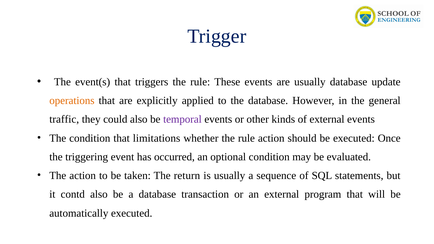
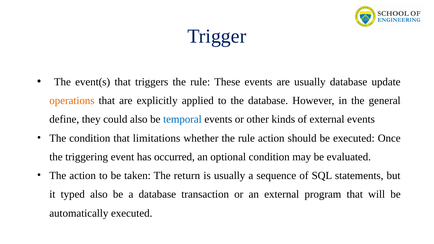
traffic: traffic -> define (64, 119)
temporal colour: purple -> blue (182, 119)
contd: contd -> typed (73, 194)
